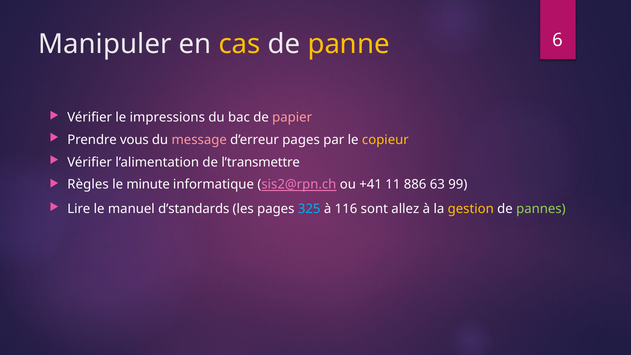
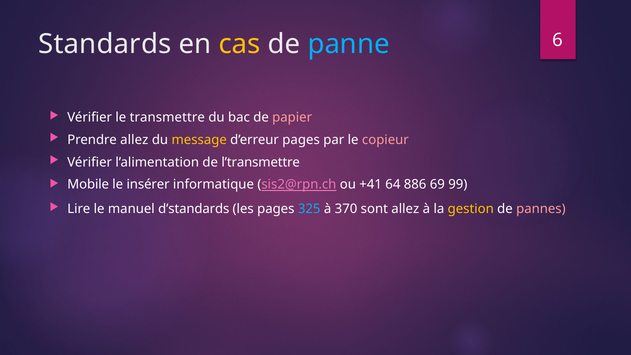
Manipuler: Manipuler -> Standards (105, 44)
panne colour: yellow -> light blue (349, 44)
impressions: impressions -> transmettre (167, 117)
Prendre vous: vous -> allez (134, 140)
message colour: pink -> yellow (199, 140)
copieur colour: yellow -> pink (385, 140)
Règles: Règles -> Mobile (88, 185)
minute: minute -> insérer (148, 185)
11: 11 -> 64 (393, 185)
63: 63 -> 69 (437, 185)
116: 116 -> 370 (346, 209)
pannes colour: light green -> pink (541, 209)
